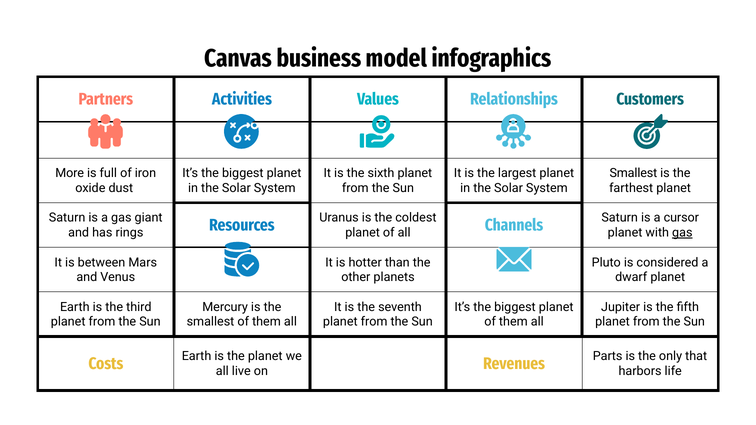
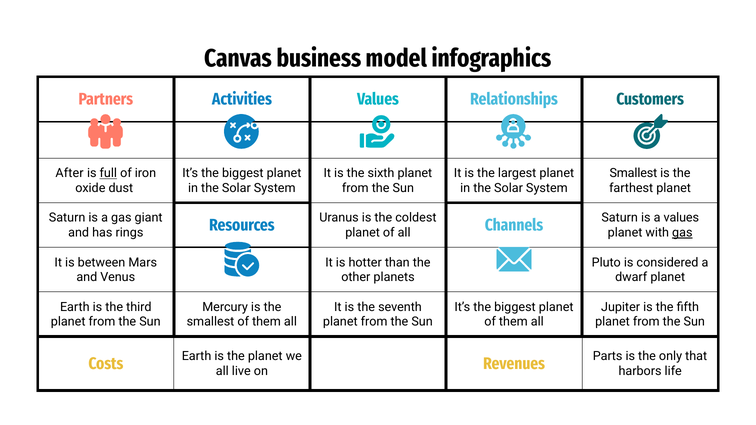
More: More -> After (70, 173)
full underline: none -> present (108, 173)
a cursor: cursor -> values (681, 218)
